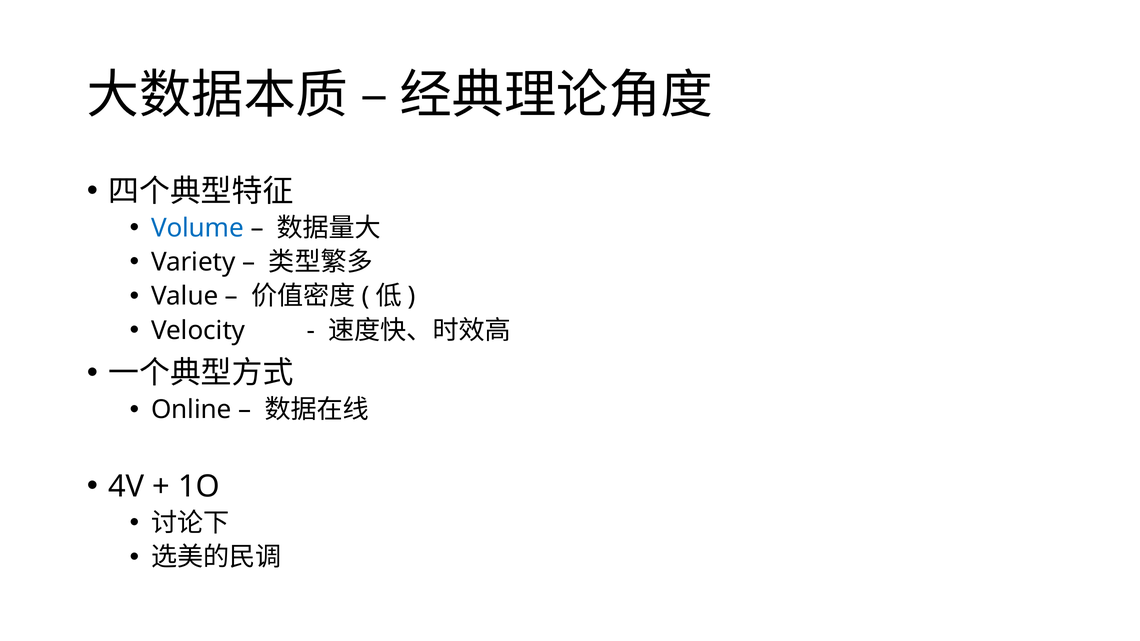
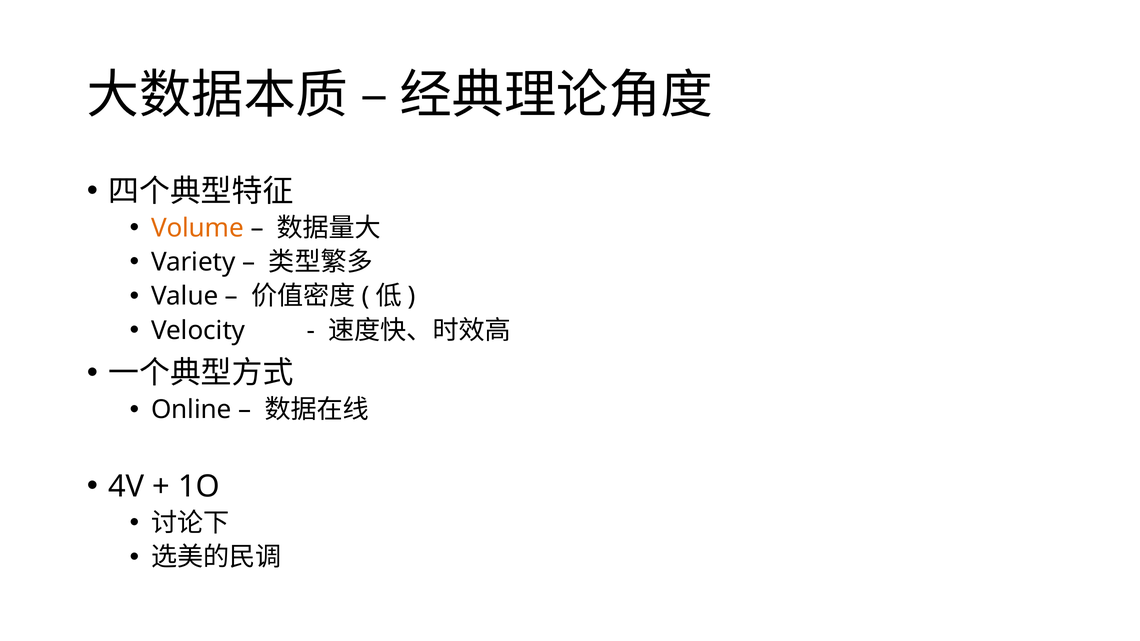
Volume colour: blue -> orange (198, 228)
